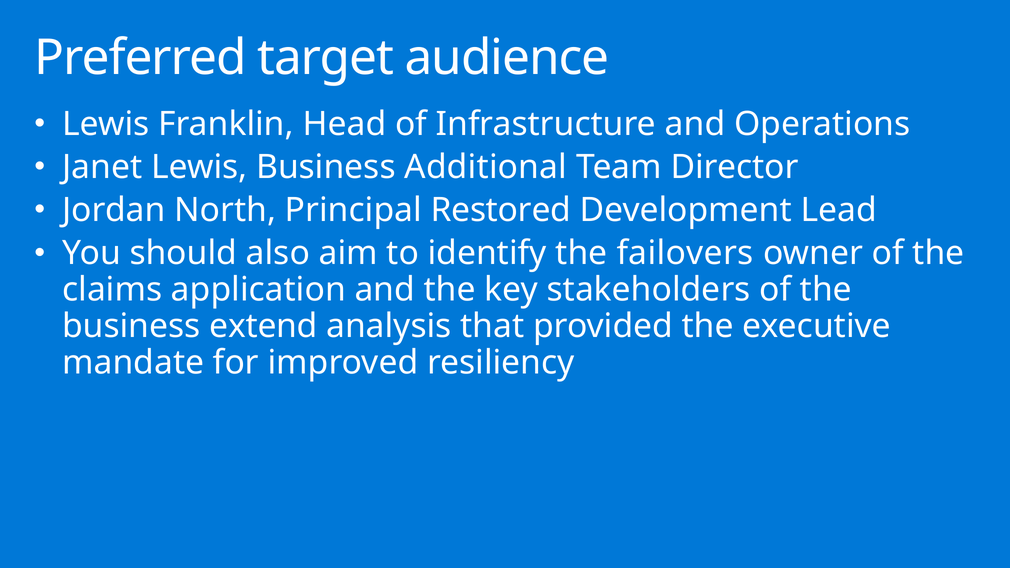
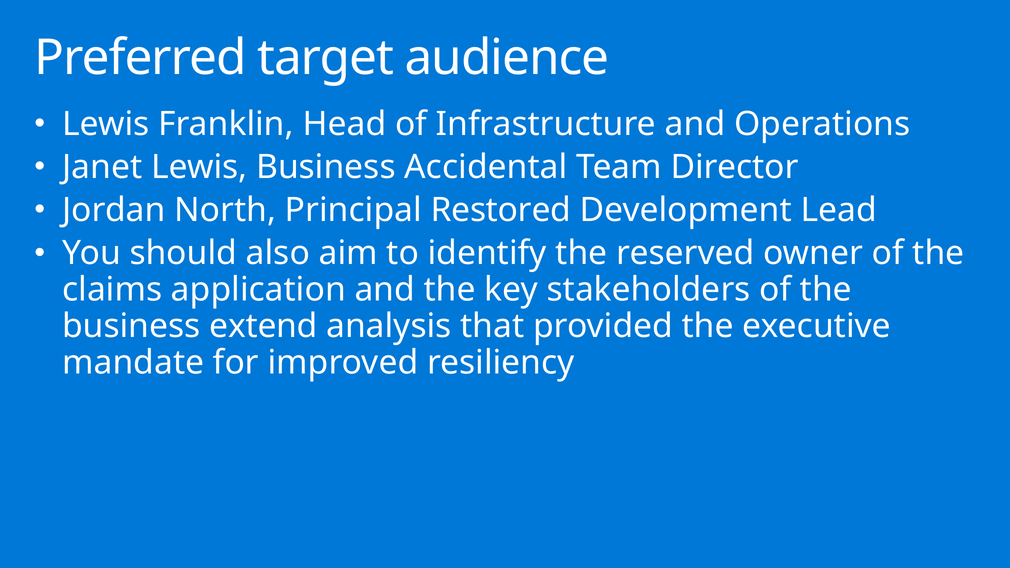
Additional: Additional -> Accidental (486, 167)
failovers: failovers -> reserved (685, 253)
